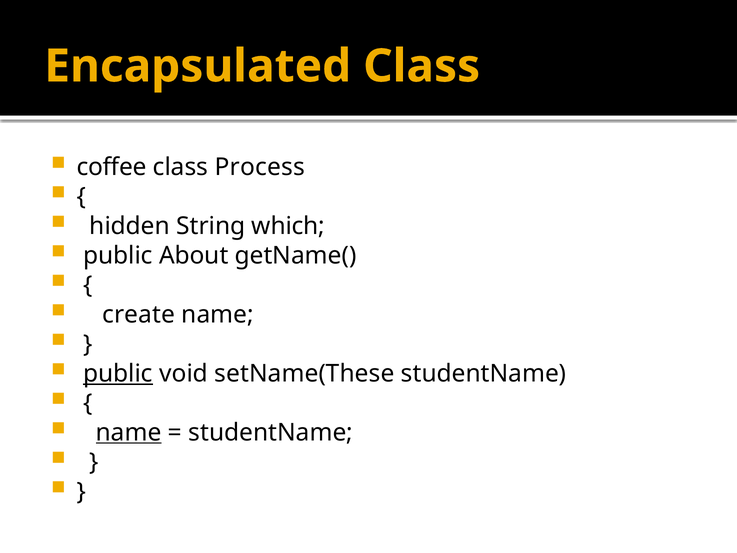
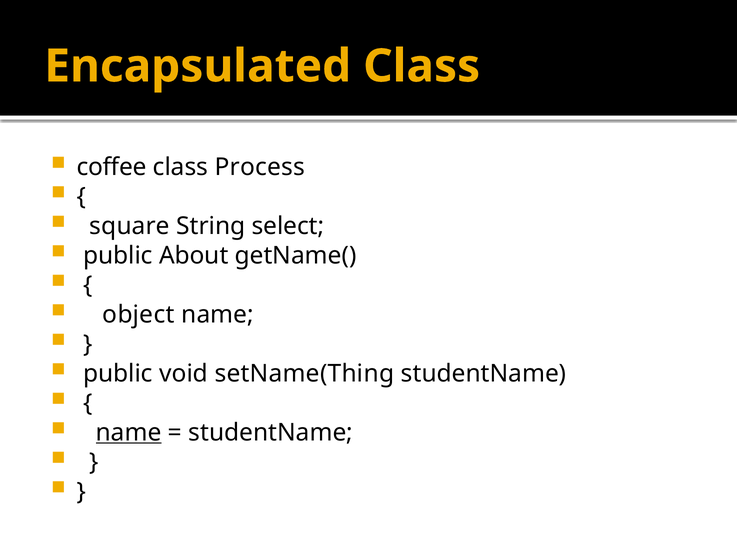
hidden: hidden -> square (130, 226)
which: which -> select (288, 226)
create: create -> object (138, 314)
public underline: present -> none (118, 373)
setName(These: setName(These -> setName(Thing (304, 373)
